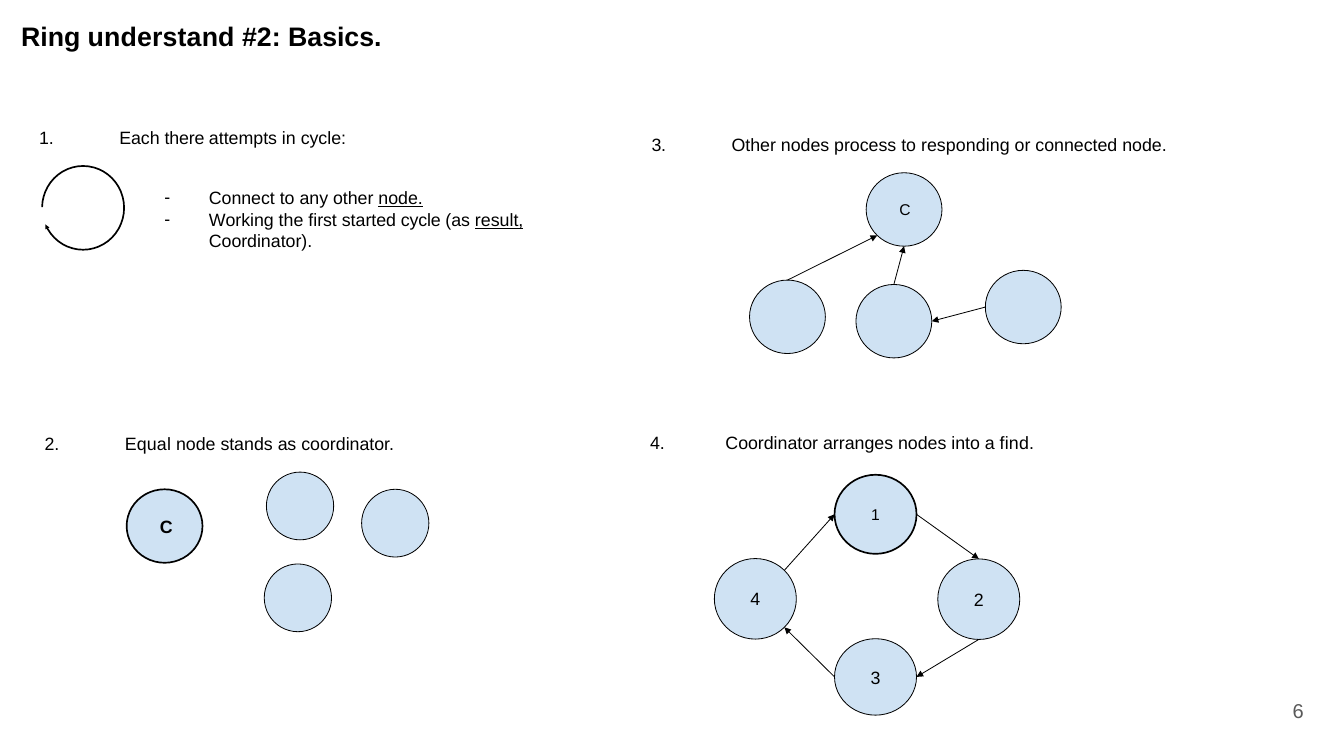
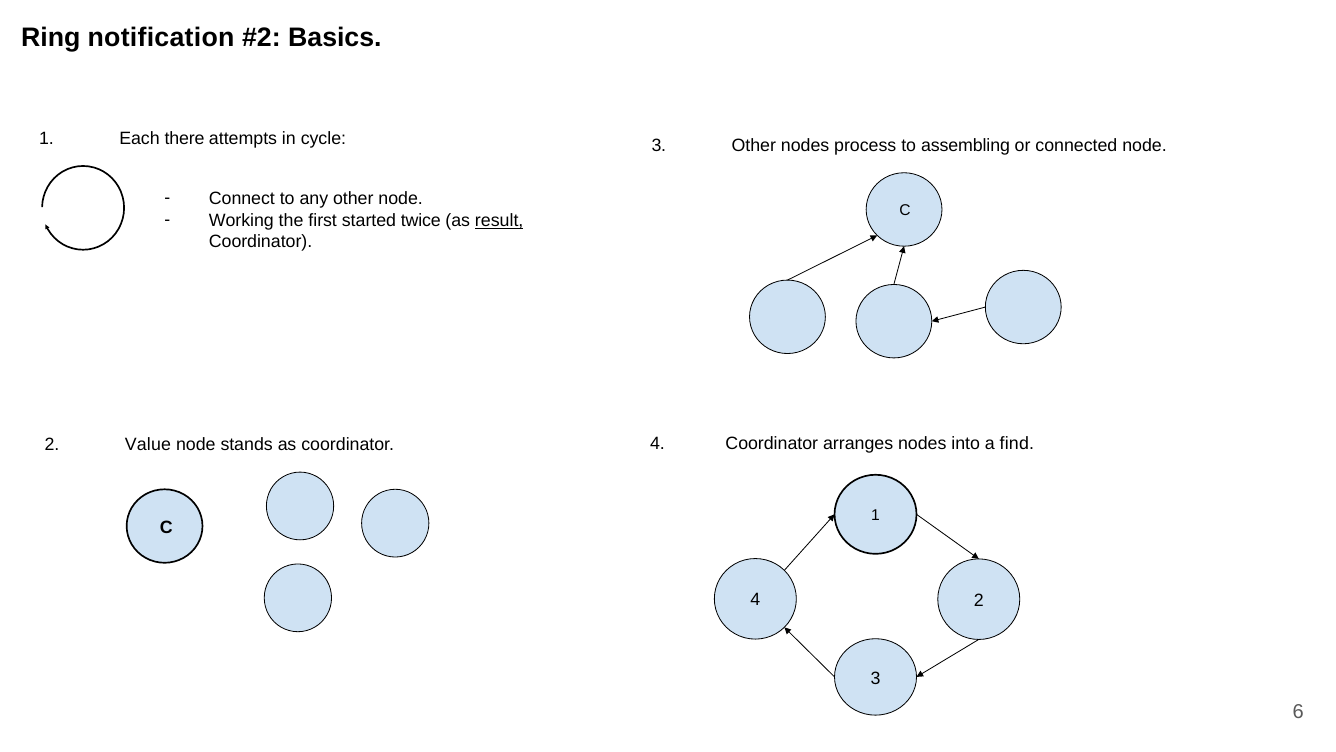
understand: understand -> notification (161, 38)
responding: responding -> assembling (965, 146)
node underline: present -> none (401, 199)
started cycle: cycle -> twice (421, 220)
Equal: Equal -> Value (148, 444)
